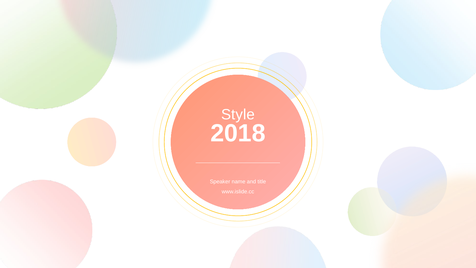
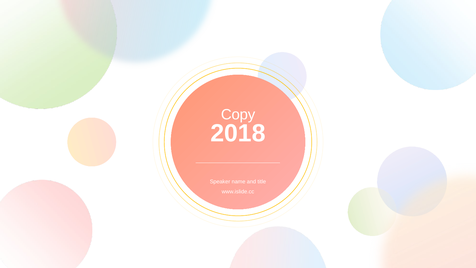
Style: Style -> Copy (238, 114)
